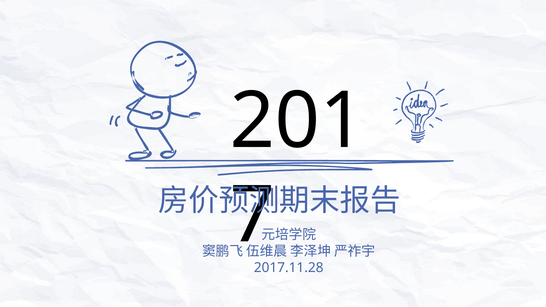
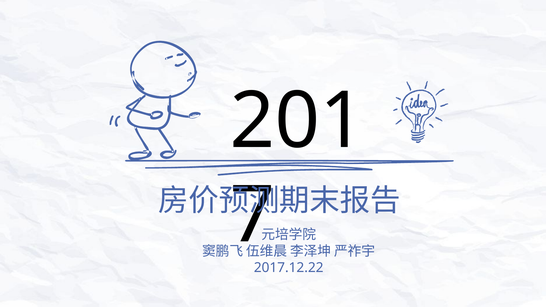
2017.11.28: 2017.11.28 -> 2017.12.22 (289, 268)
